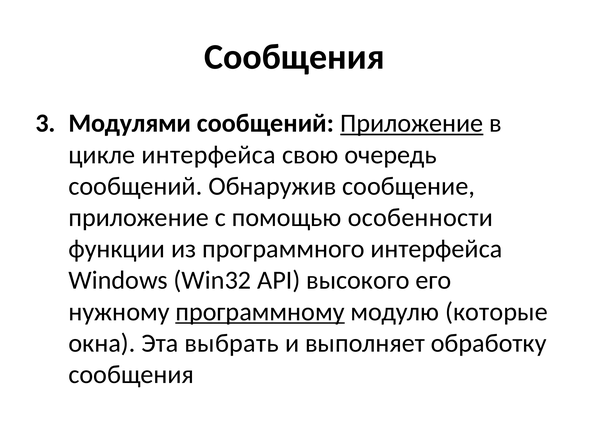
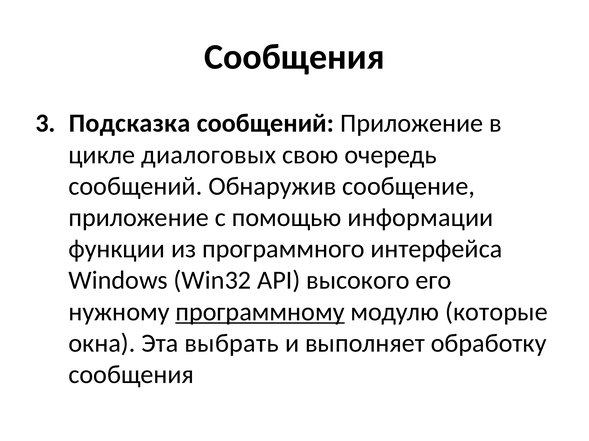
Модулями: Модулями -> Подсказка (130, 124)
Приложение underline: present -> none (412, 124)
цикле интерфейса: интерфейса -> диалоговых (209, 155)
особенности: особенности -> информации (420, 218)
